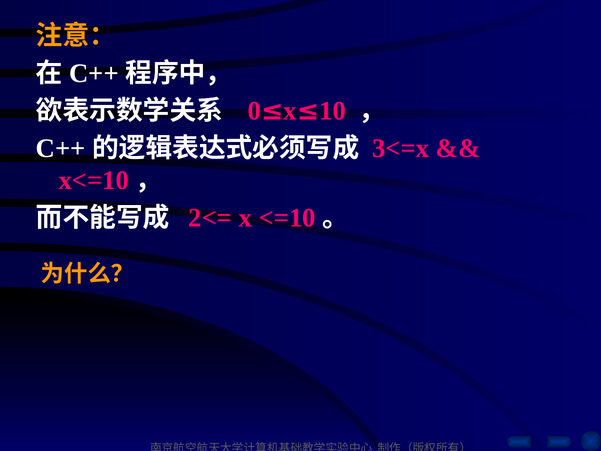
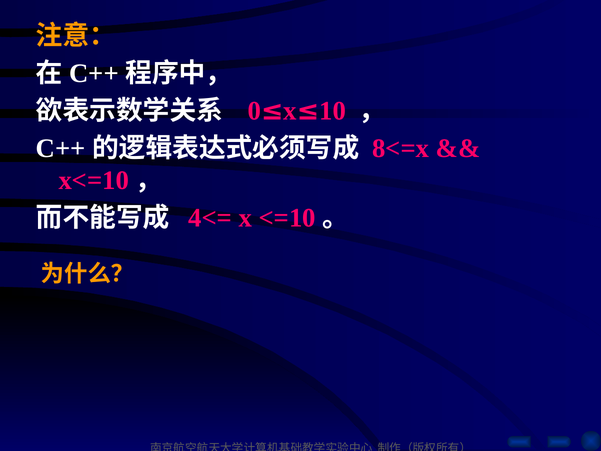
3<=x: 3<=x -> 8<=x (401, 148)
2<=: 2<= -> 4<= (210, 218)
